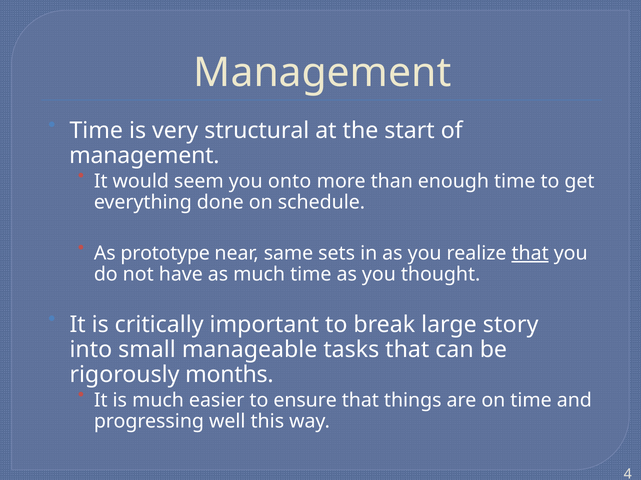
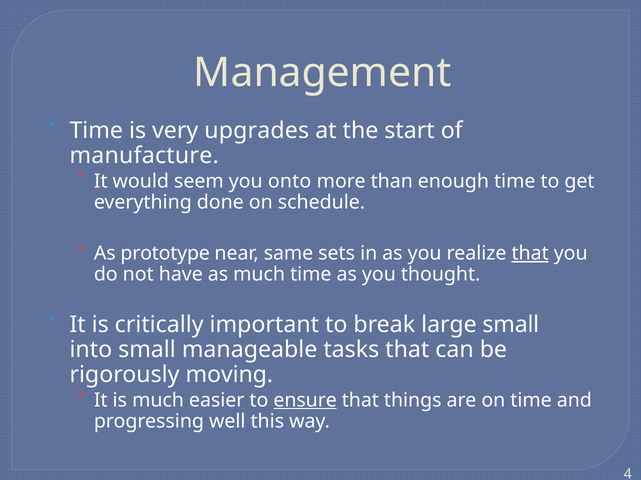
structural: structural -> upgrades (257, 131)
management: management -> manufacture (144, 156)
large story: story -> small (511, 325)
months: months -> moving (229, 375)
ensure underline: none -> present (305, 401)
